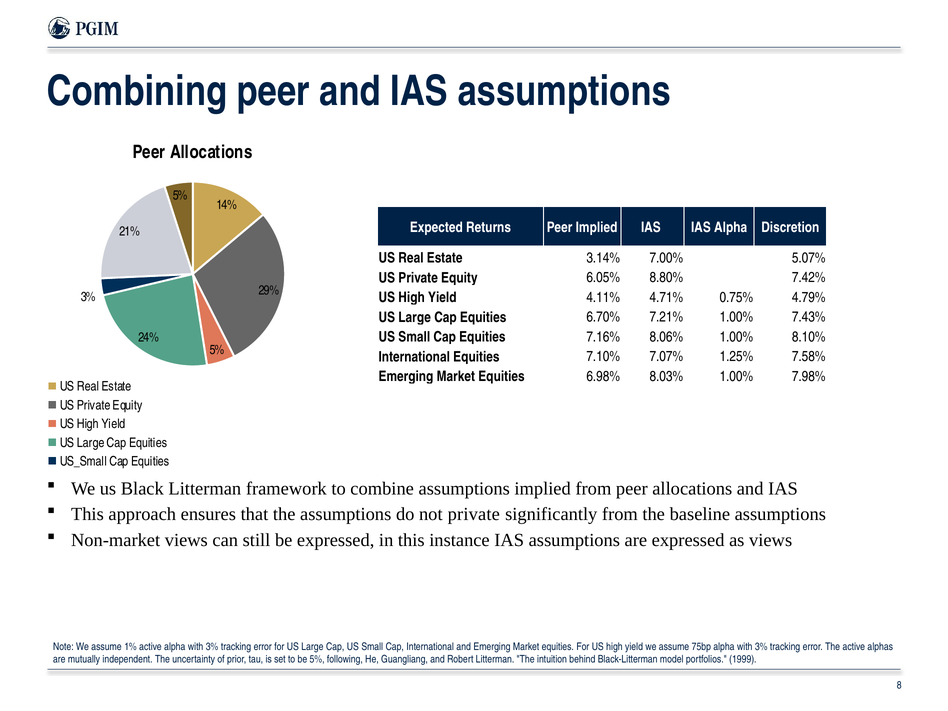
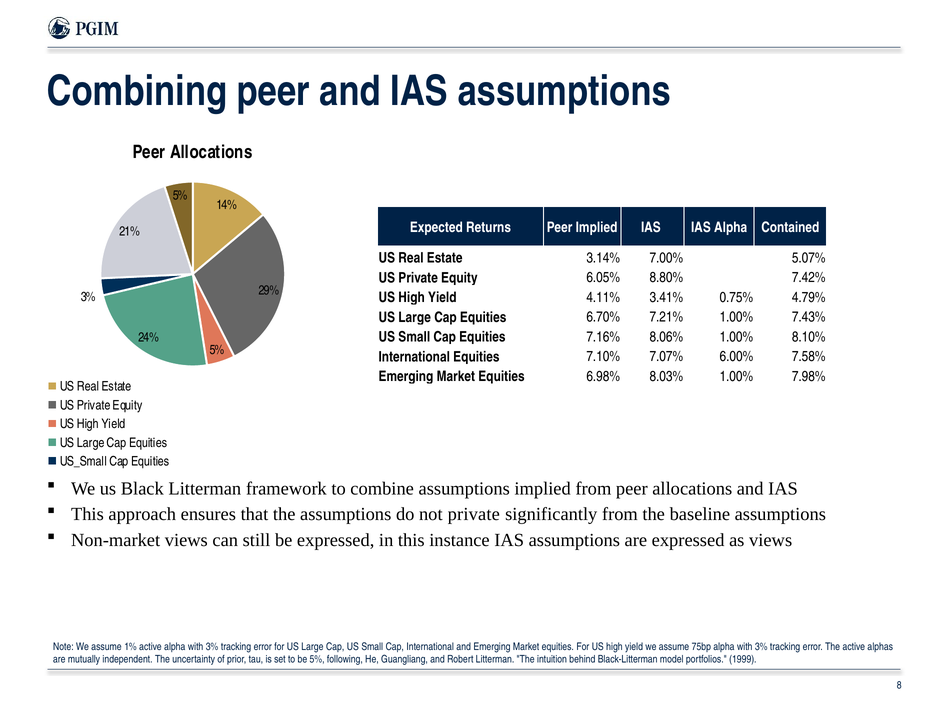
Discretion: Discretion -> Contained (790, 228)
4.71%: 4.71% -> 3.41% (666, 297)
1.25%: 1.25% -> 6.00% (736, 357)
